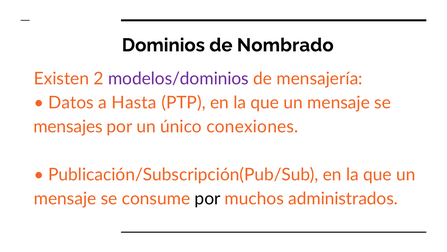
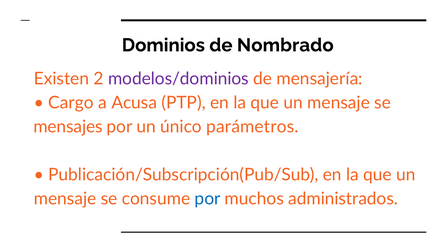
Datos: Datos -> Cargo (71, 102)
Hasta: Hasta -> Acusa (134, 102)
conexiones: conexiones -> parámetros (252, 126)
por colour: black -> blue (208, 198)
